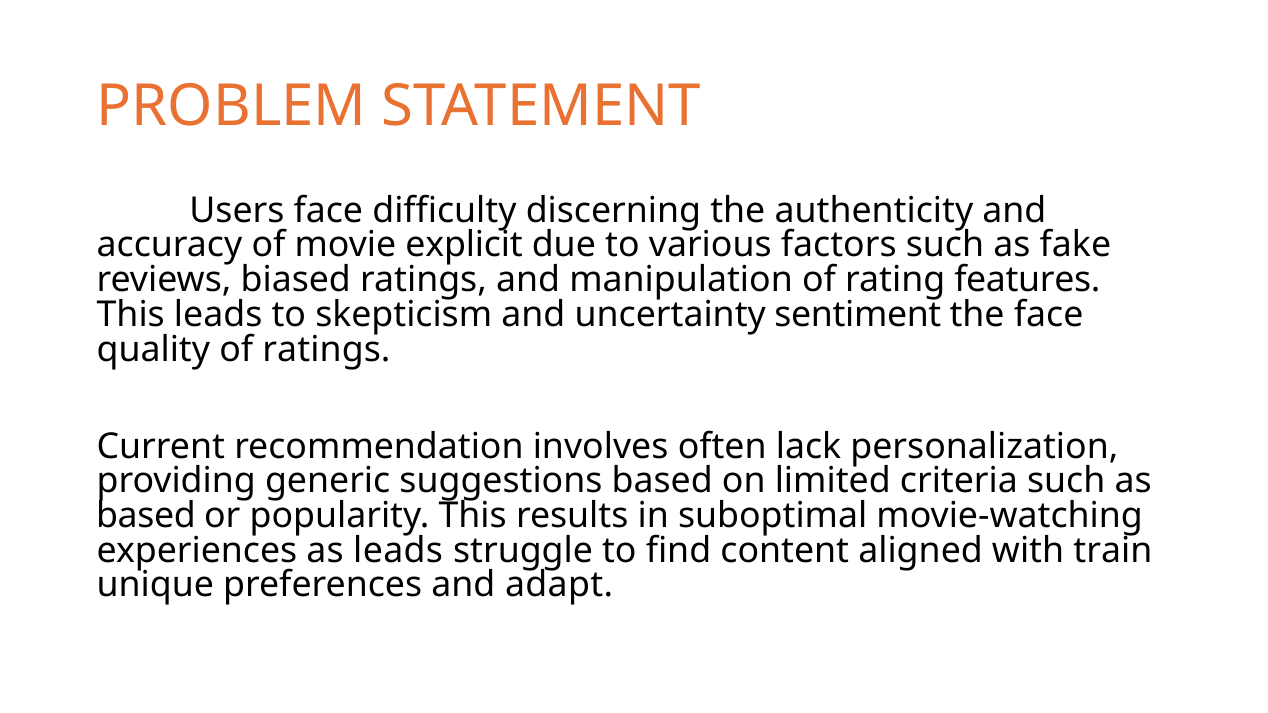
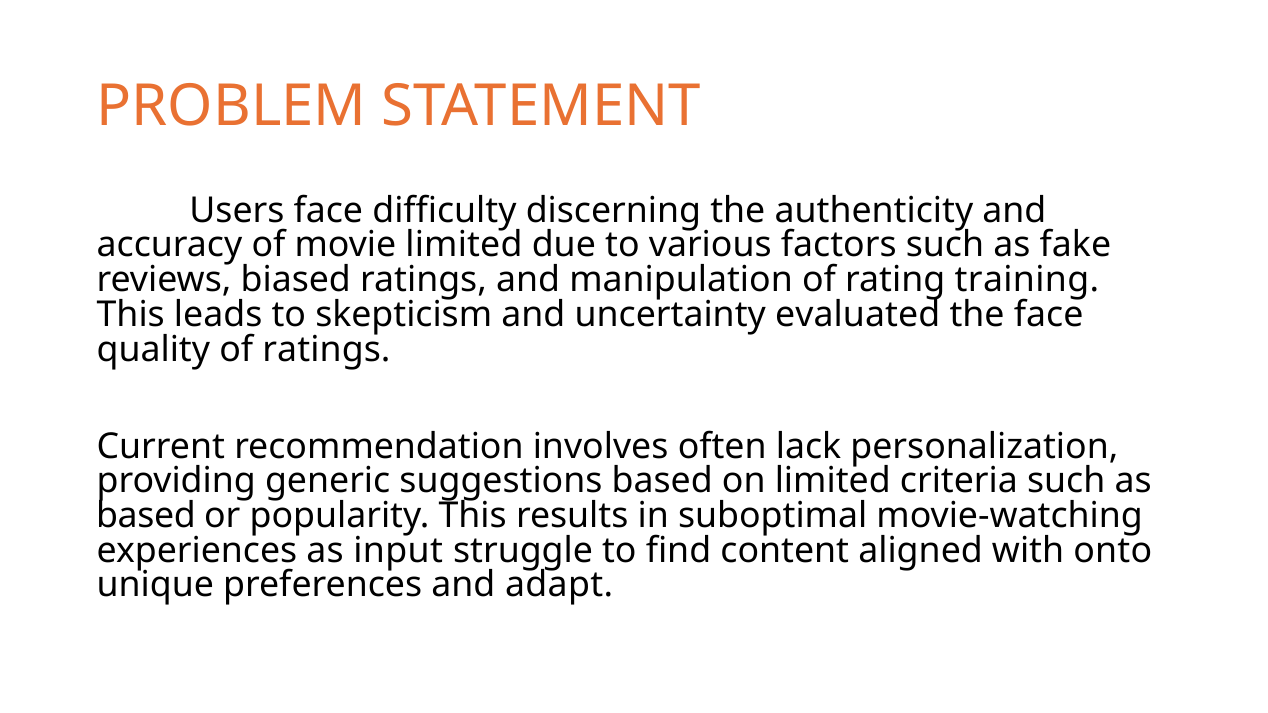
movie explicit: explicit -> limited (464, 245)
features: features -> training (1027, 280)
sentiment: sentiment -> evaluated (858, 315)
as leads: leads -> input (398, 551)
train: train -> onto (1113, 551)
